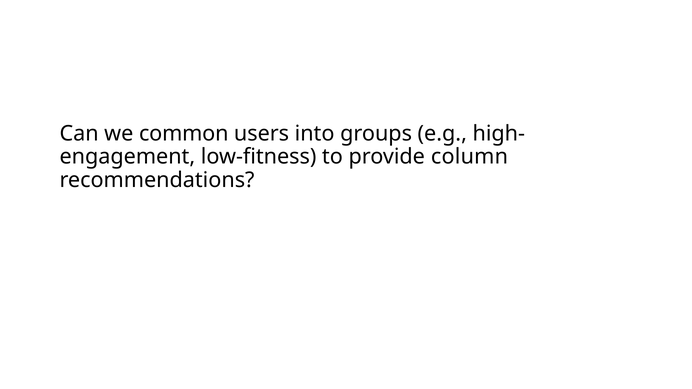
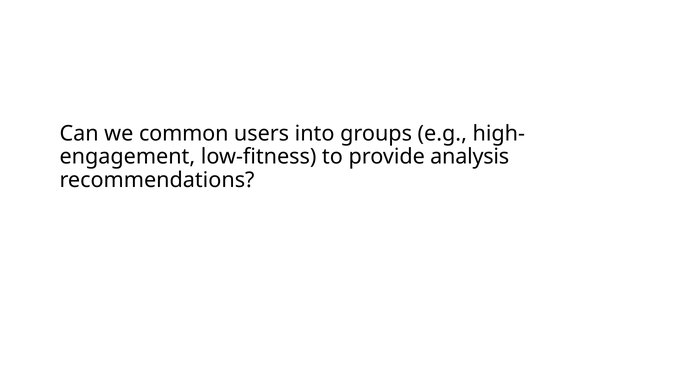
column: column -> analysis (470, 157)
